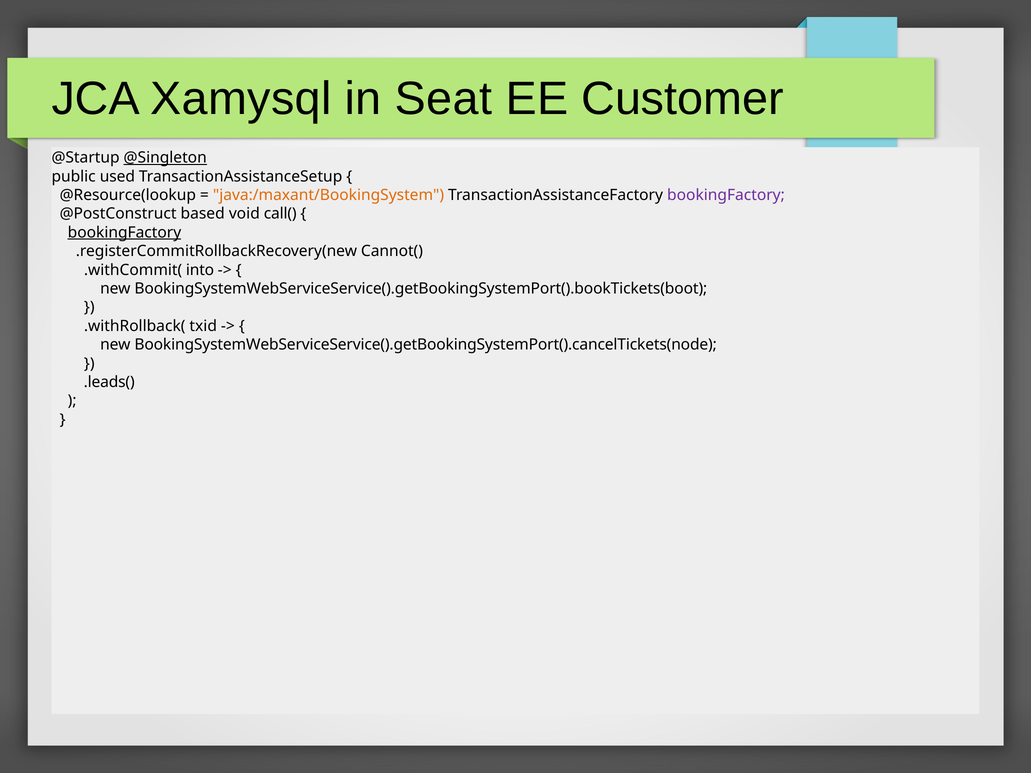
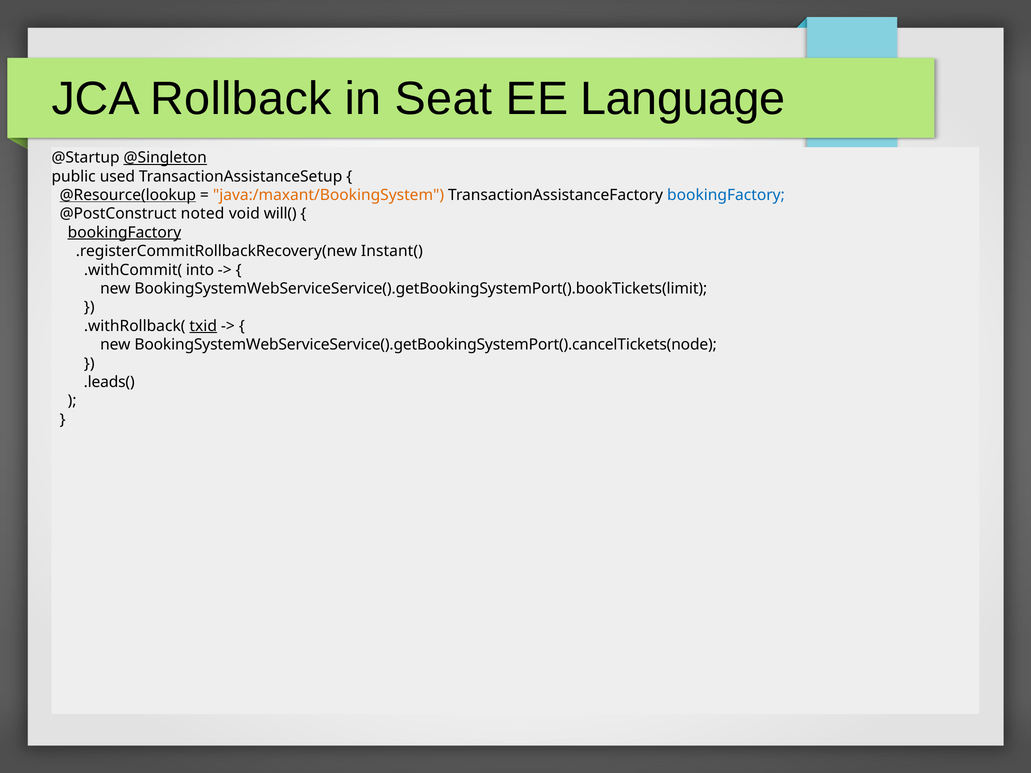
Xamysql: Xamysql -> Rollback (241, 99)
Customer: Customer -> Language (683, 99)
@Resource(lookup underline: none -> present (128, 195)
bookingFactory colour: purple -> blue (726, 195)
based: based -> noted (203, 214)
call(: call( -> will( (280, 214)
Cannot(: Cannot( -> Instant( (392, 251)
BookingSystemWebServiceService().getBookingSystemPort().bookTickets(boot: BookingSystemWebServiceService().getBookingSystemPort().bookTickets(boot -> BookingSystemWebServiceService().getBookingSystemPort().bookTickets(limit (421, 289)
txid underline: none -> present (203, 326)
